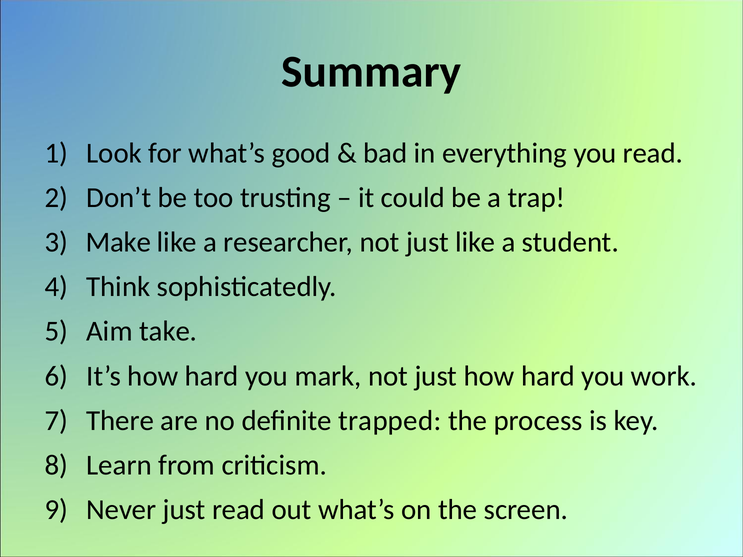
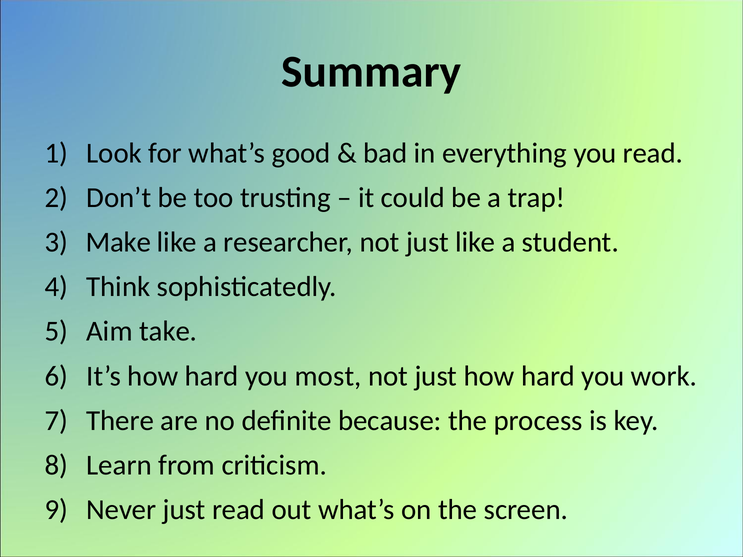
mark: mark -> most (328, 376)
trapped: trapped -> because (390, 421)
